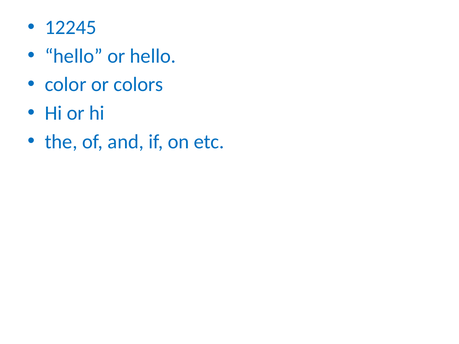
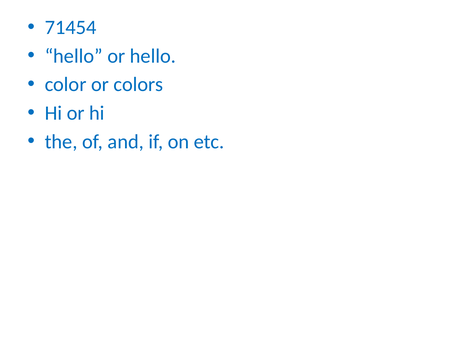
12245: 12245 -> 71454 (71, 27)
